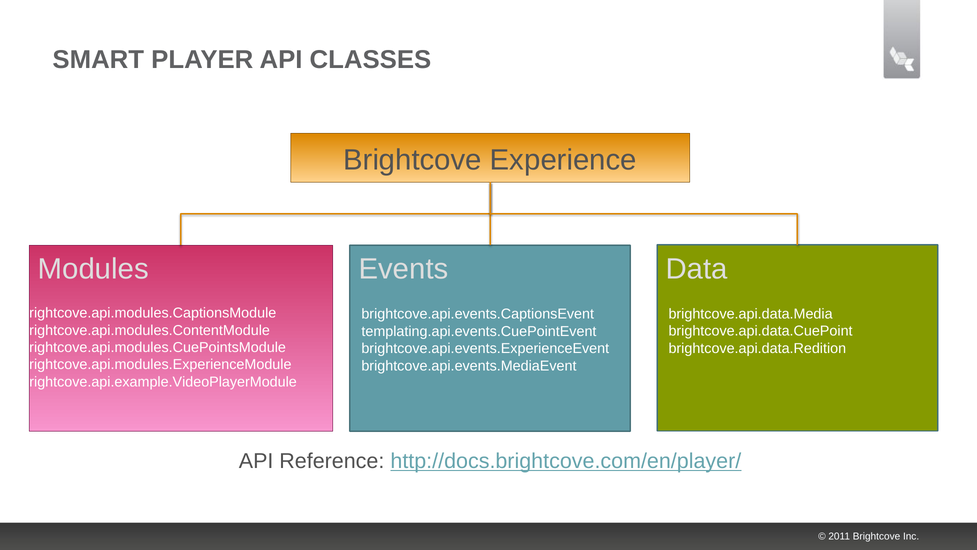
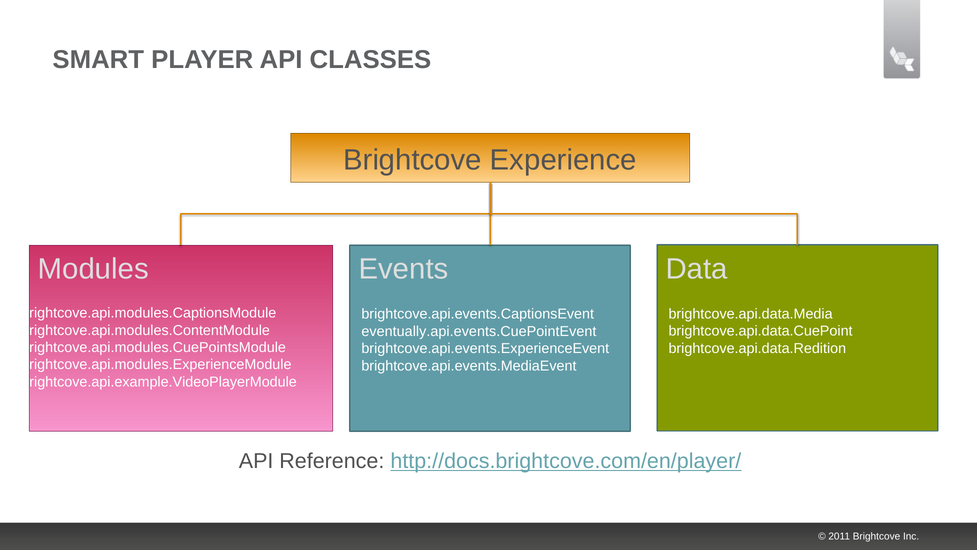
templating.api.events.CuePointEvent: templating.api.events.CuePointEvent -> eventually.api.events.CuePointEvent (479, 331)
